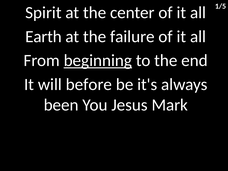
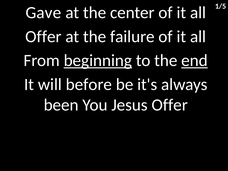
Spirit: Spirit -> Gave (43, 13)
Earth: Earth -> Offer (43, 37)
end underline: none -> present (195, 60)
Jesus Mark: Mark -> Offer (170, 105)
